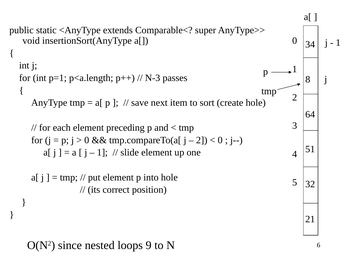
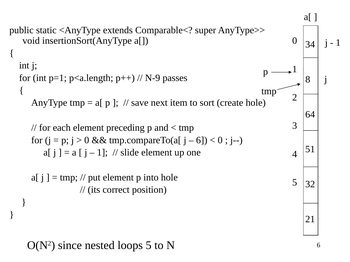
N-3: N-3 -> N-9 (153, 78)
2: 2 -> 6 (202, 140)
loops 9: 9 -> 5 (149, 246)
